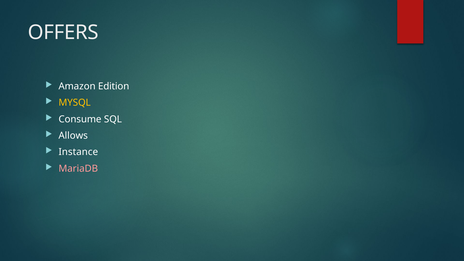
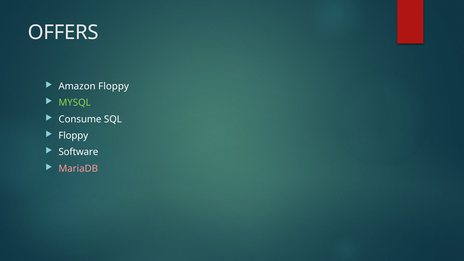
Amazon Edition: Edition -> Floppy (114, 86)
MYSQL colour: yellow -> light green (75, 103)
Allows: Allows -> Floppy (73, 136)
Instance: Instance -> Software (78, 152)
